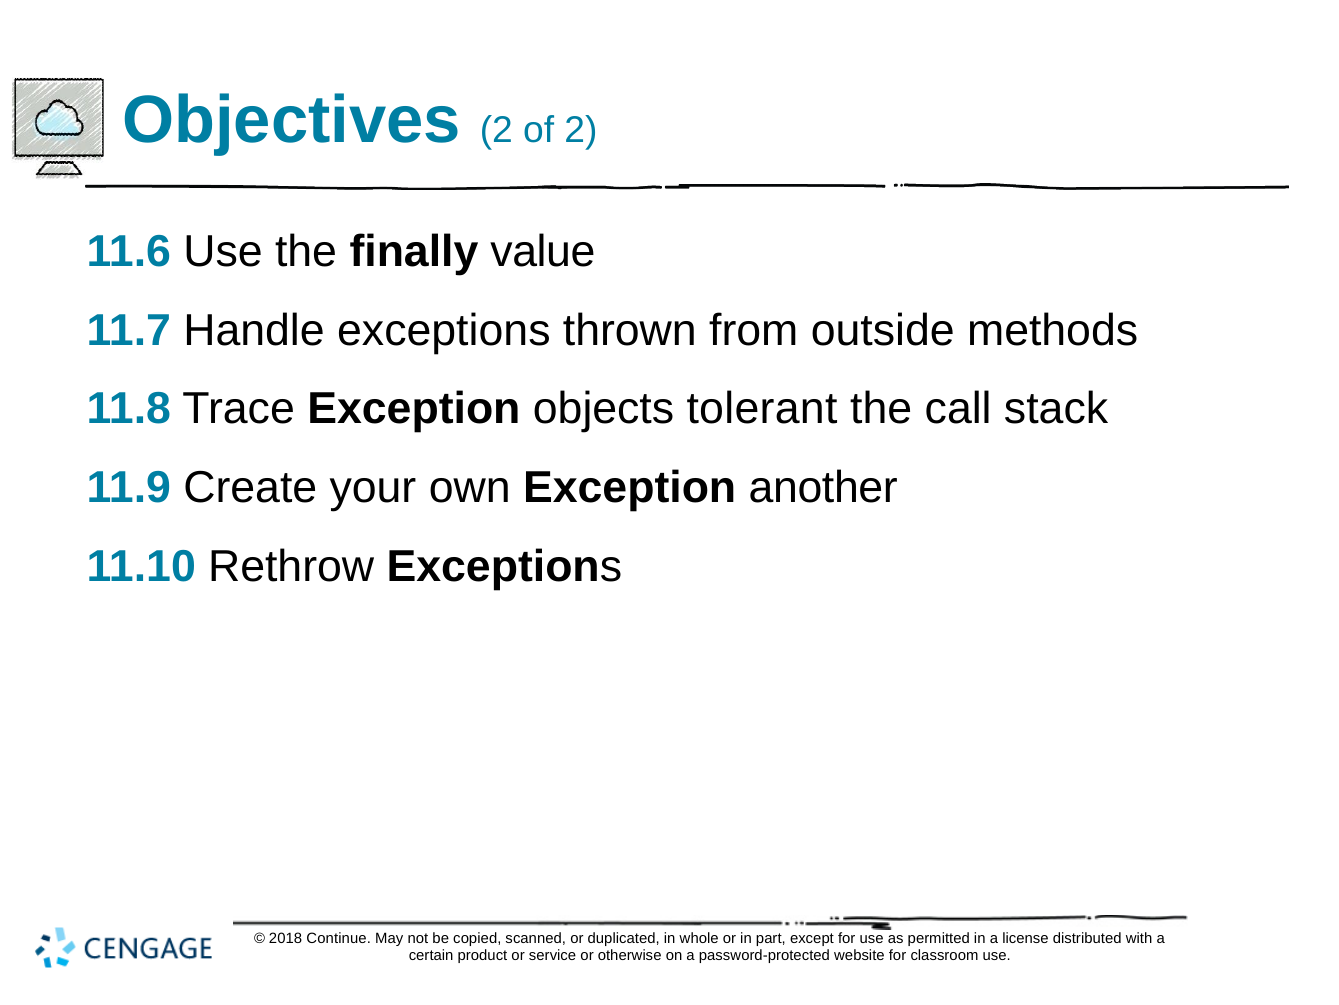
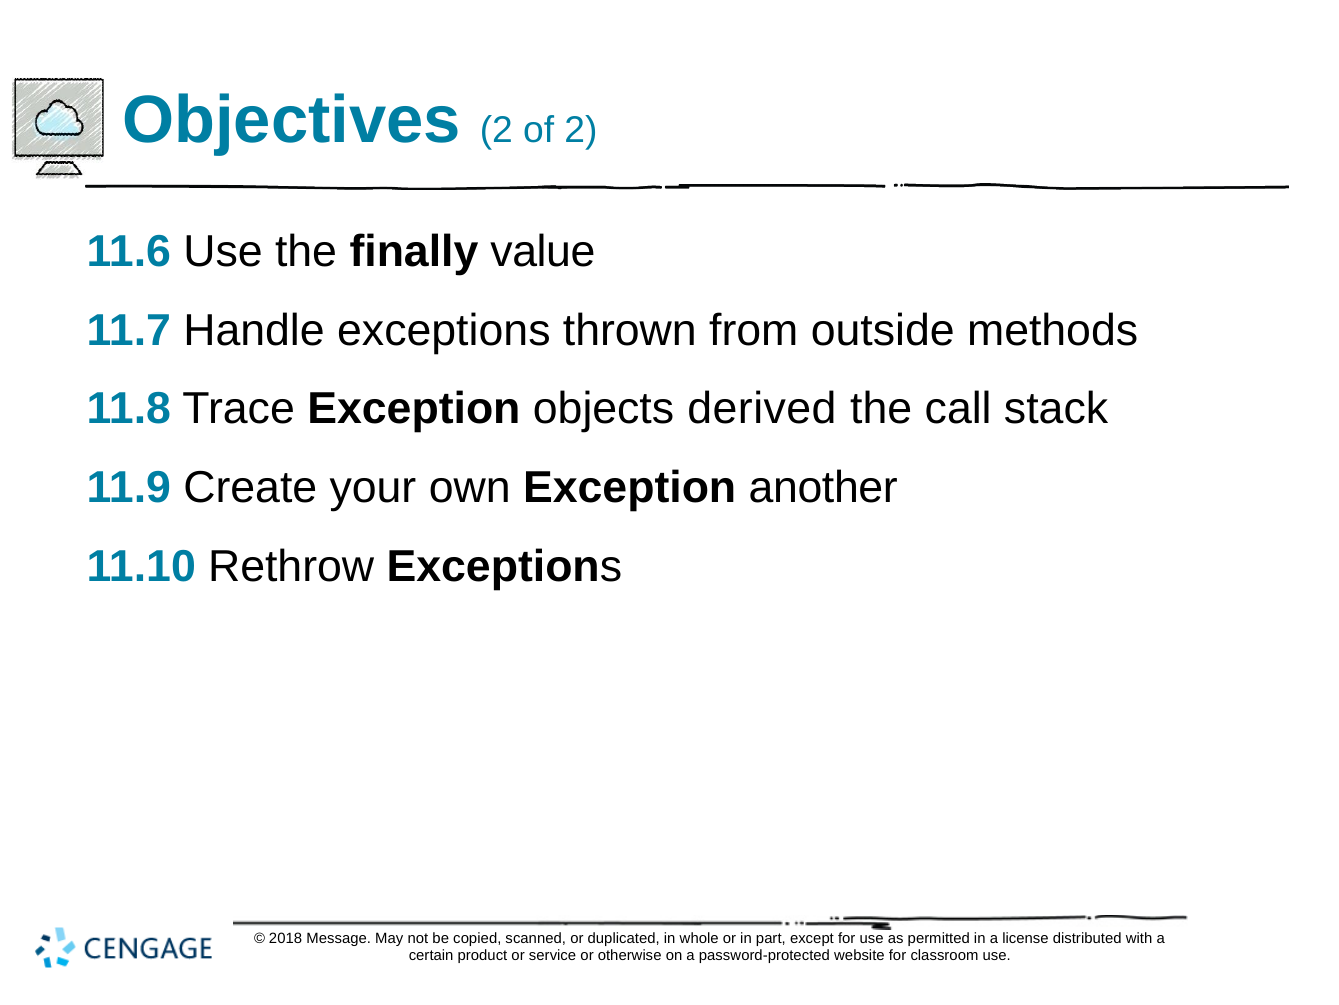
tolerant: tolerant -> derived (762, 409)
Continue: Continue -> Message (339, 938)
